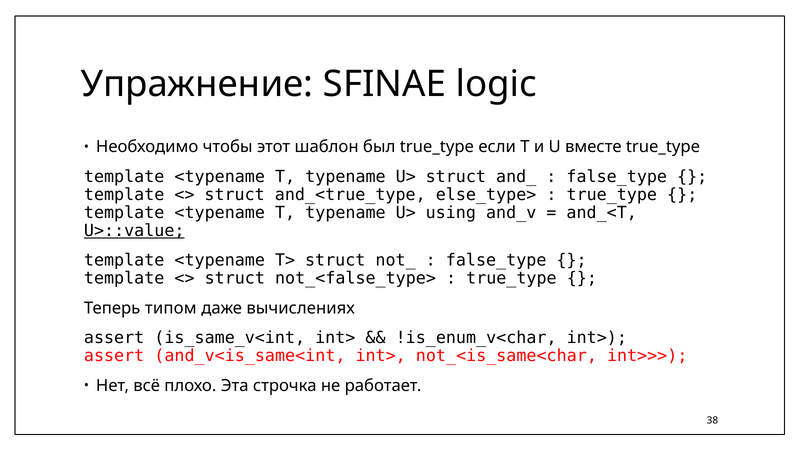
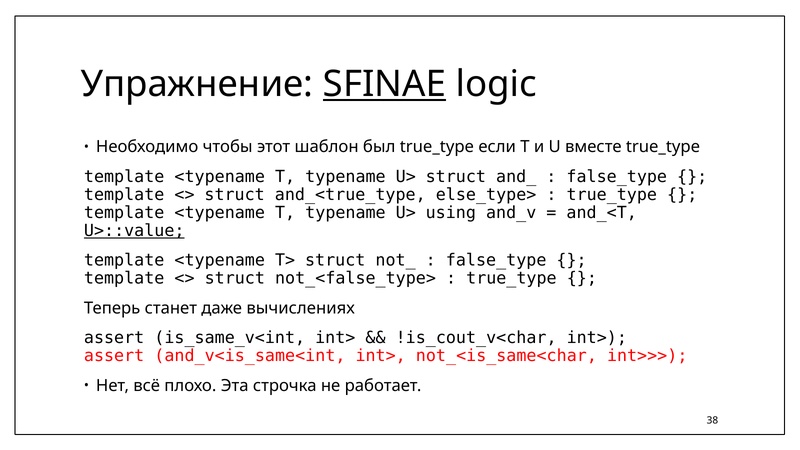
SFINAE underline: none -> present (384, 84)
типом: типом -> станет (171, 308)
!is_enum_v<char: !is_enum_v<char -> !is_cout_v<char (476, 338)
